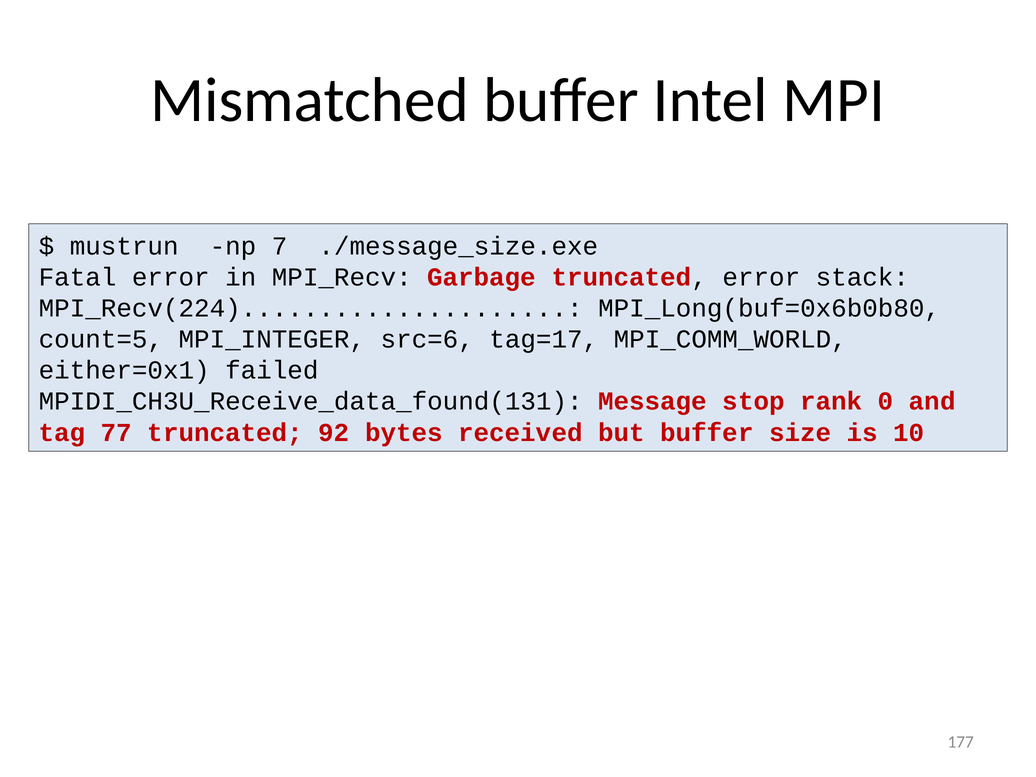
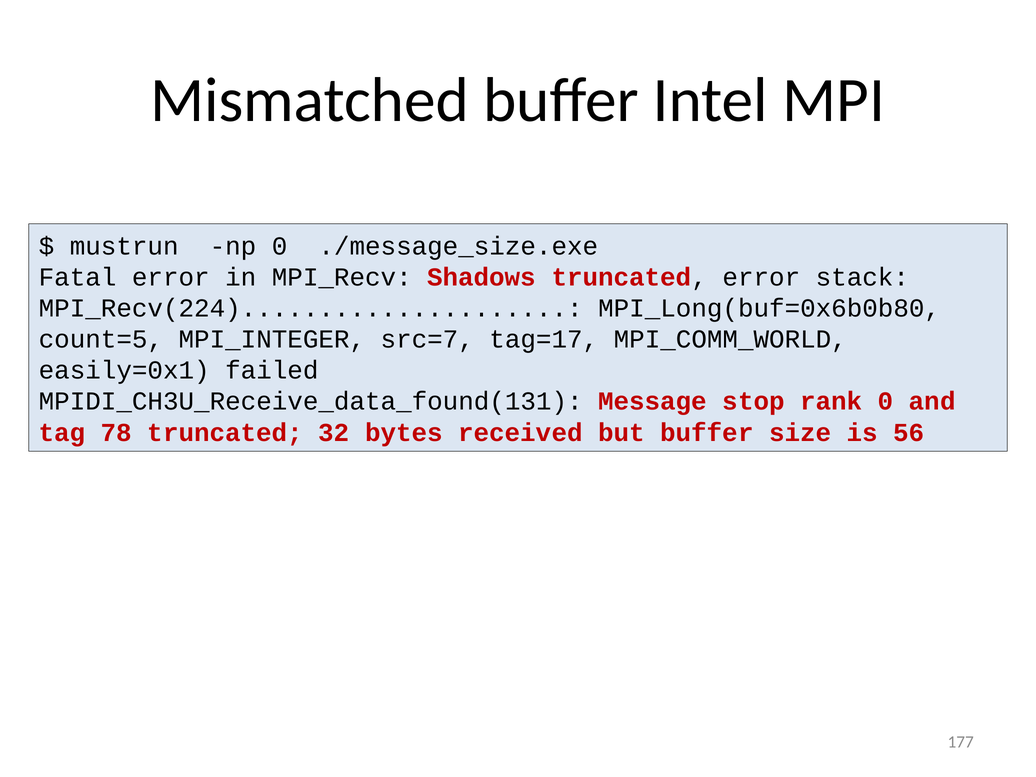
np 7: 7 -> 0 (280, 246)
Garbage: Garbage -> Shadows (482, 277)
src=6: src=6 -> src=7 (427, 339)
either=0x1: either=0x1 -> easily=0x1 (124, 370)
77: 77 -> 78 (116, 433)
92: 92 -> 32 (334, 433)
10: 10 -> 56 (909, 433)
